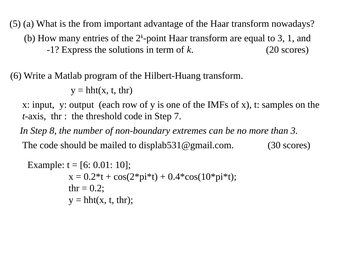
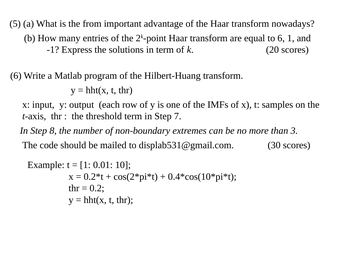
to 3: 3 -> 6 (281, 38)
threshold code: code -> term (133, 116)
6: 6 -> 1 (85, 165)
